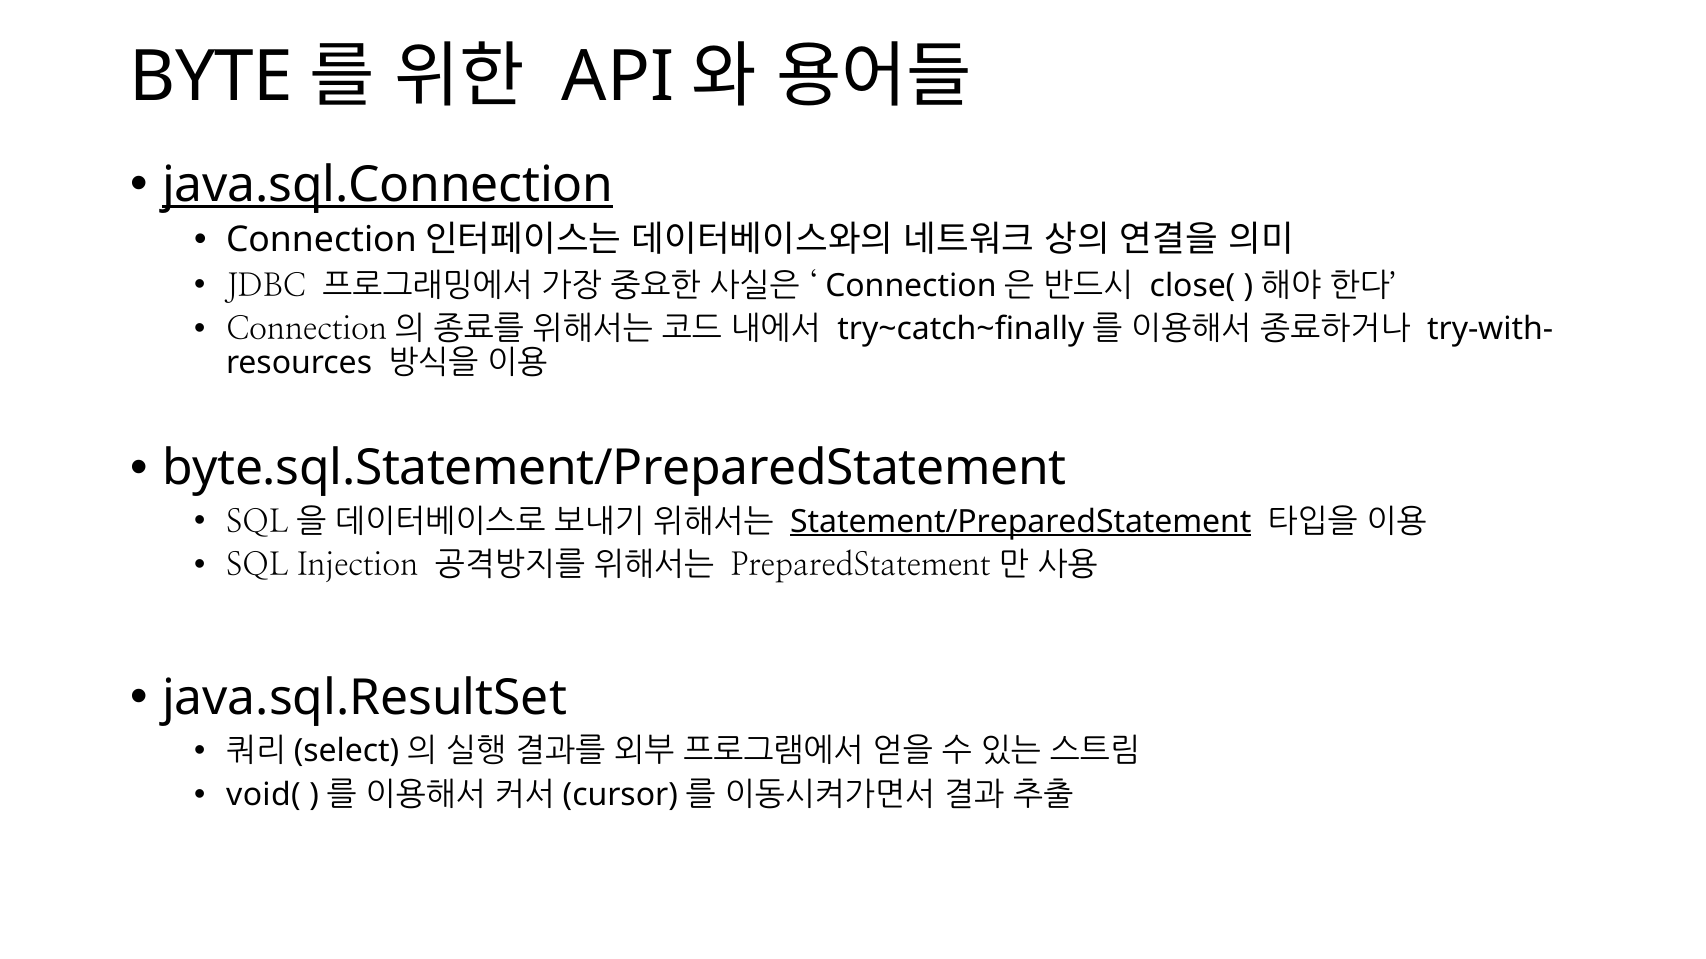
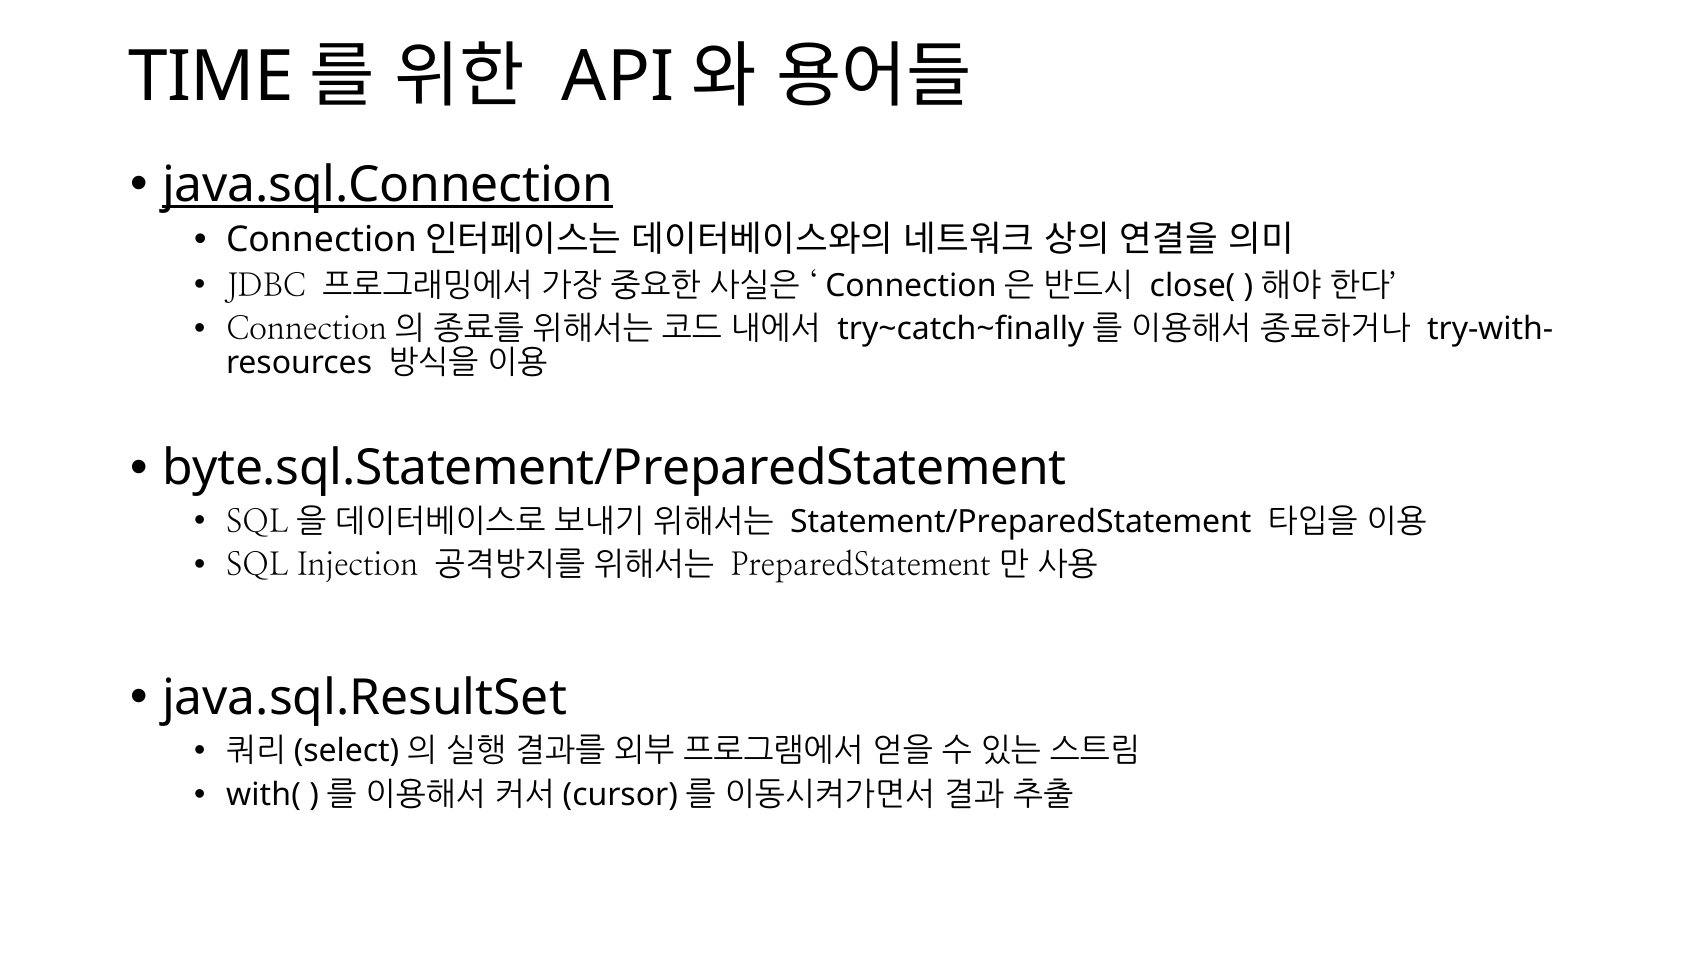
BYTE: BYTE -> TIME (211, 77)
Statement/PreparedStatement underline: present -> none (1021, 522)
void(: void( -> with( (263, 795)
